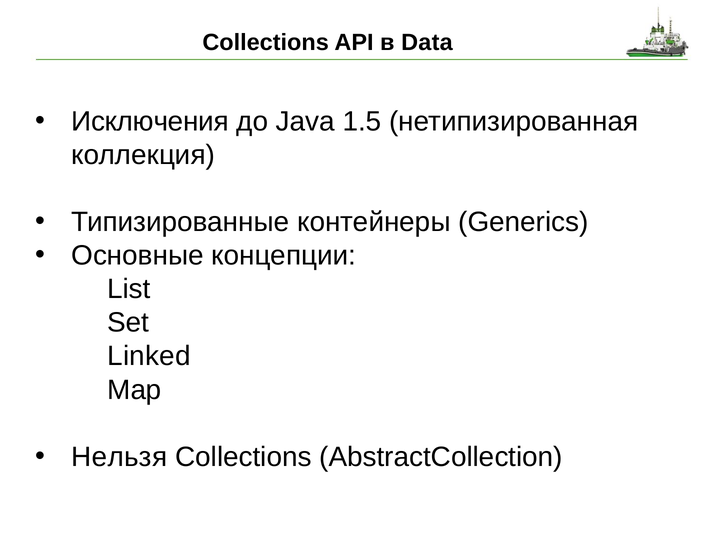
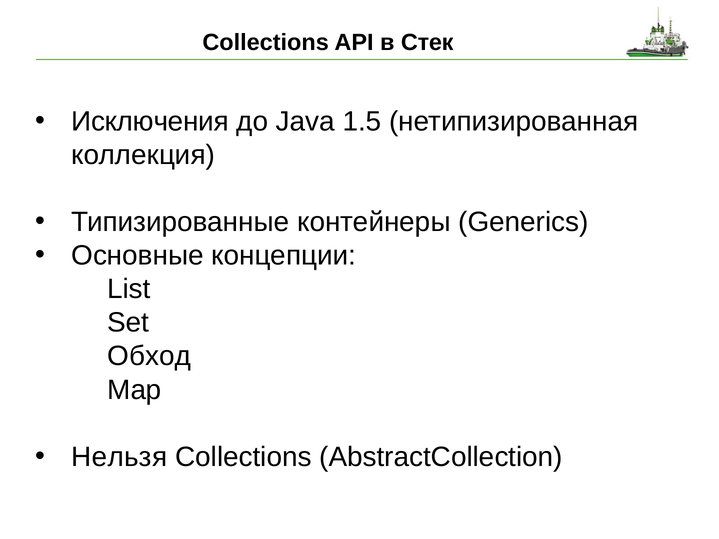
Data: Data -> Стек (427, 42)
Linked: Linked -> Обход (149, 356)
